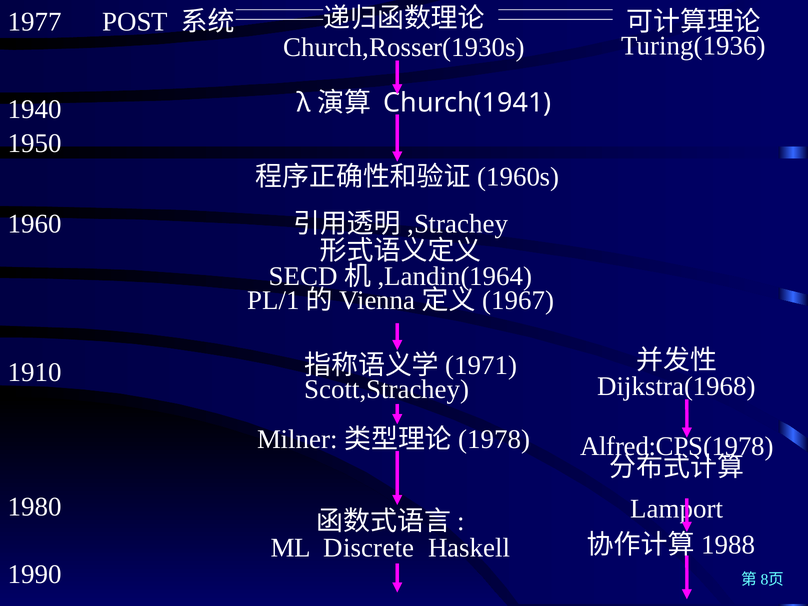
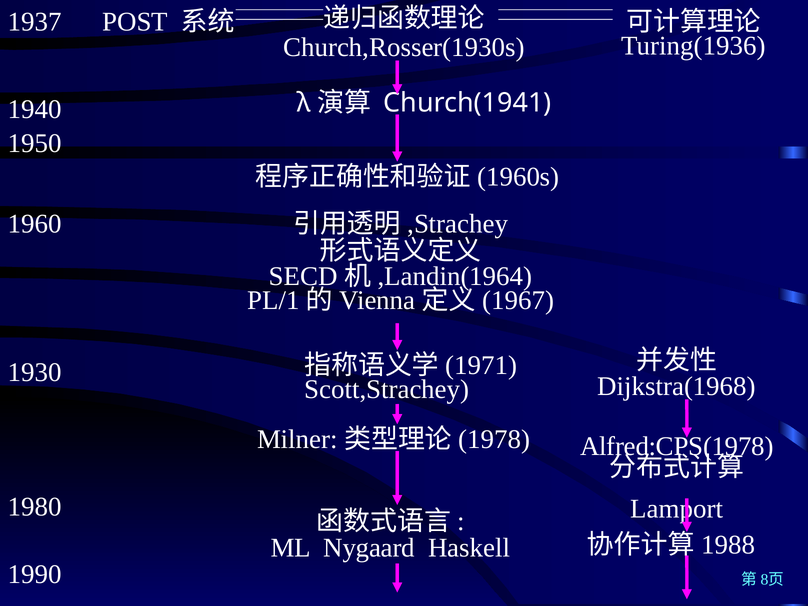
1977: 1977 -> 1937 (35, 22)
1910: 1910 -> 1930 (35, 372)
Discrete: Discrete -> Nygaard (369, 548)
